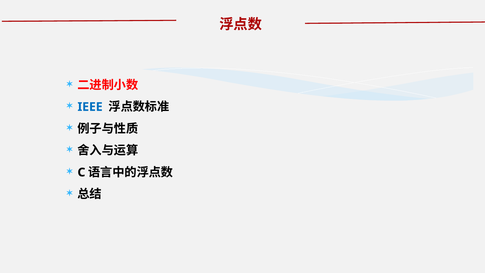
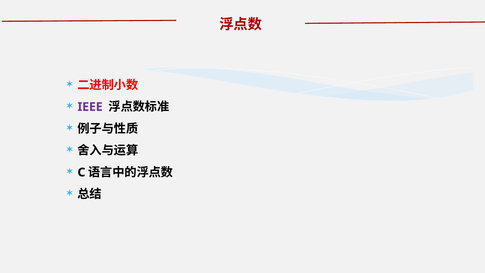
IEEE colour: blue -> purple (90, 107)
